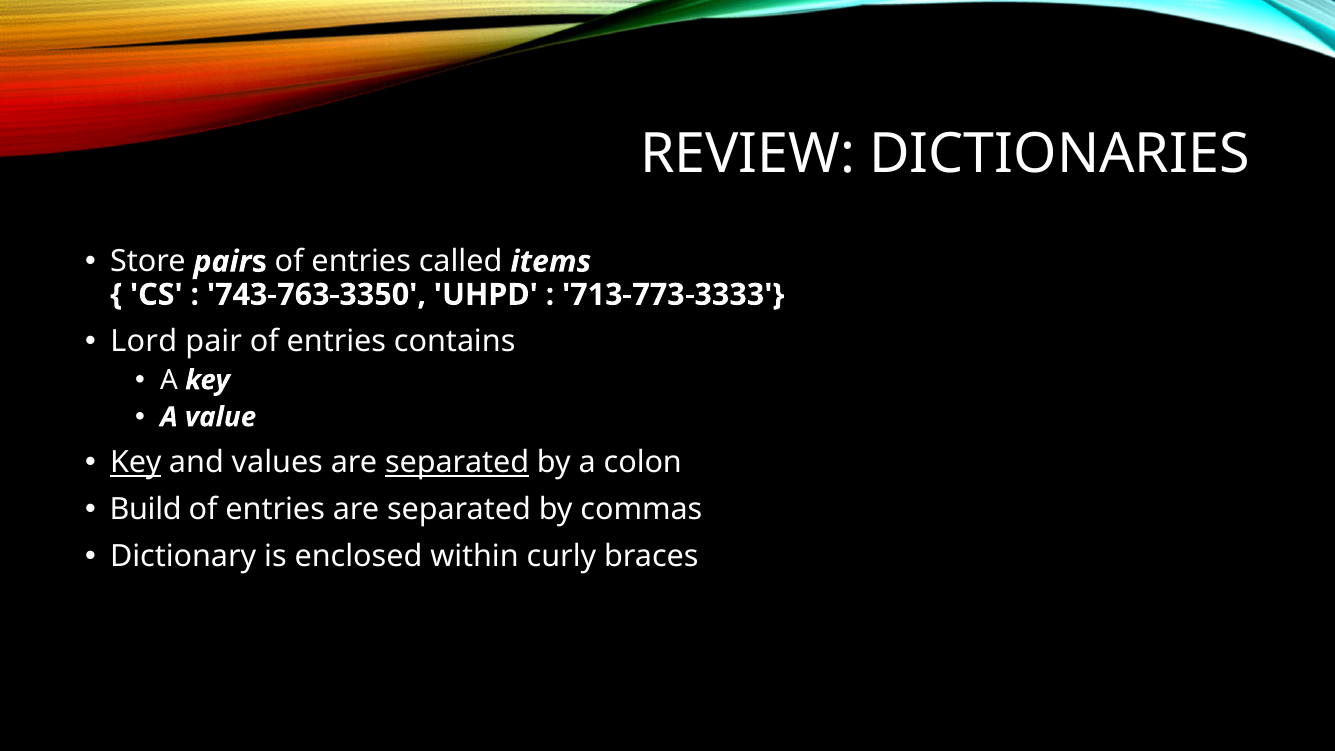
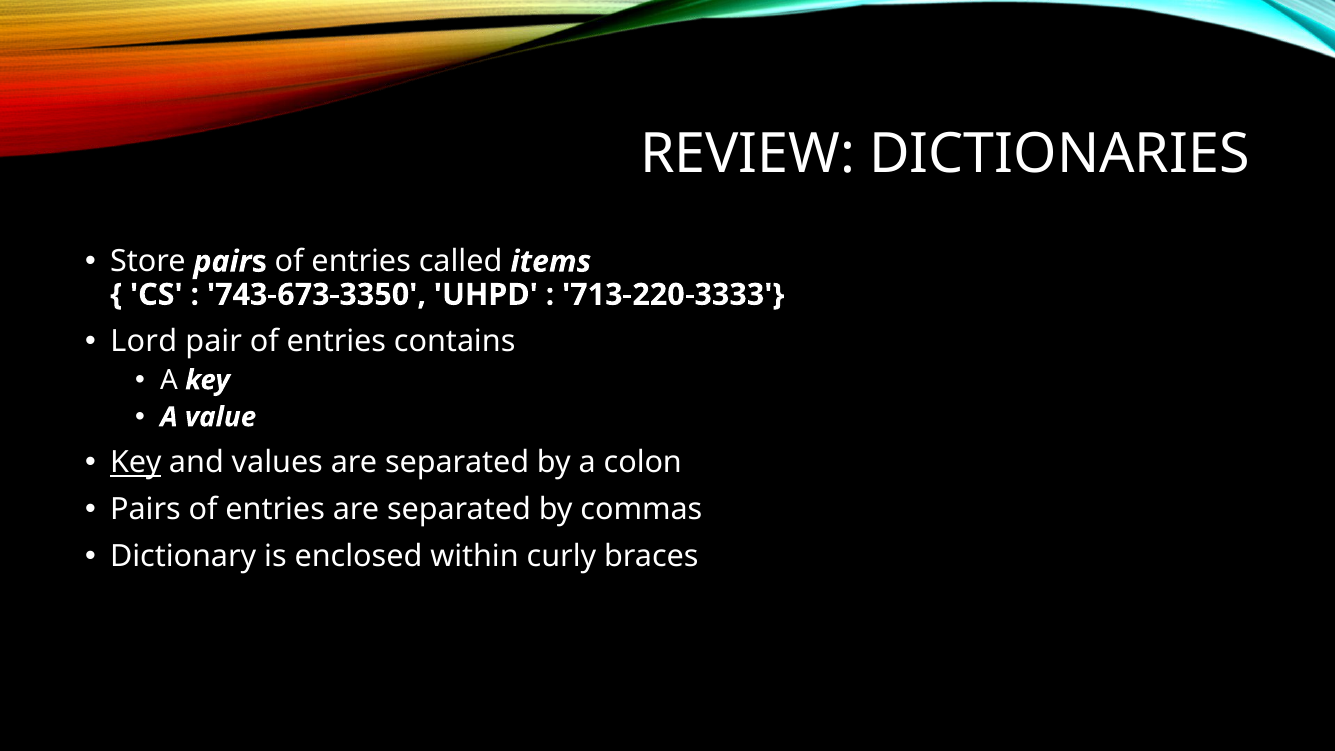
743-763-3350: 743-763-3350 -> 743-673-3350 (317, 295)
713-773-3333: 713-773-3333 -> 713-220-3333 (673, 295)
separated underline: present -> none (457, 462)
Build: Build -> Pairs (145, 509)
